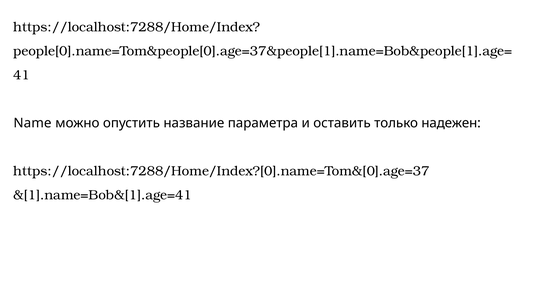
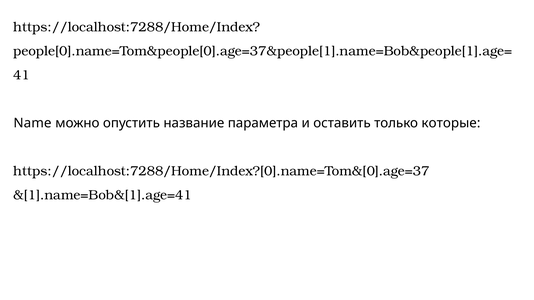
надежен: надежен -> которые (451, 123)
